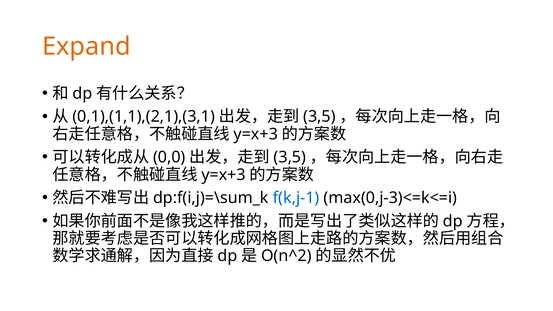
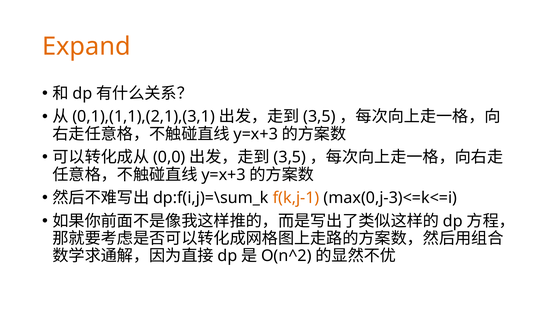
f(k,j-1 colour: blue -> orange (296, 198)
